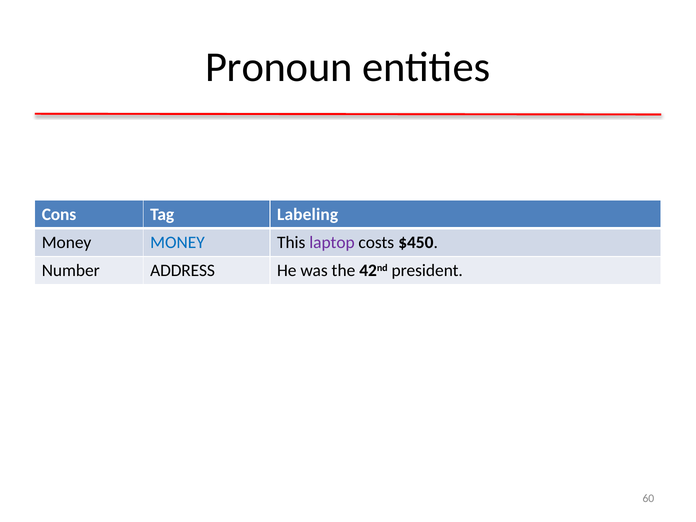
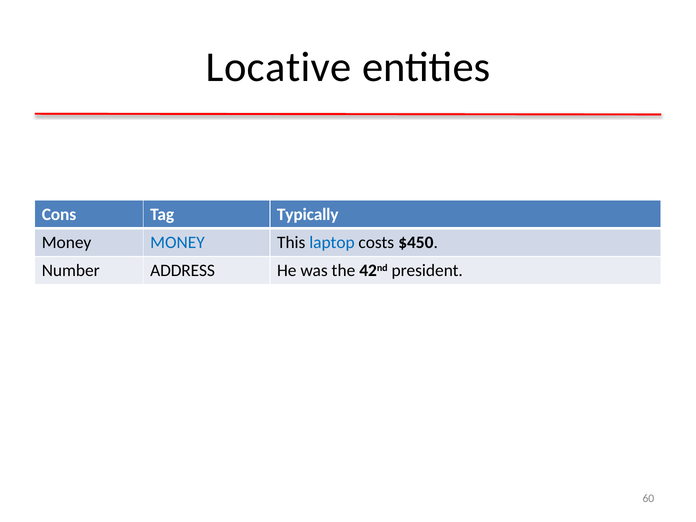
Pronoun: Pronoun -> Locative (279, 67)
Labeling: Labeling -> Typically (308, 214)
laptop colour: purple -> blue (332, 242)
